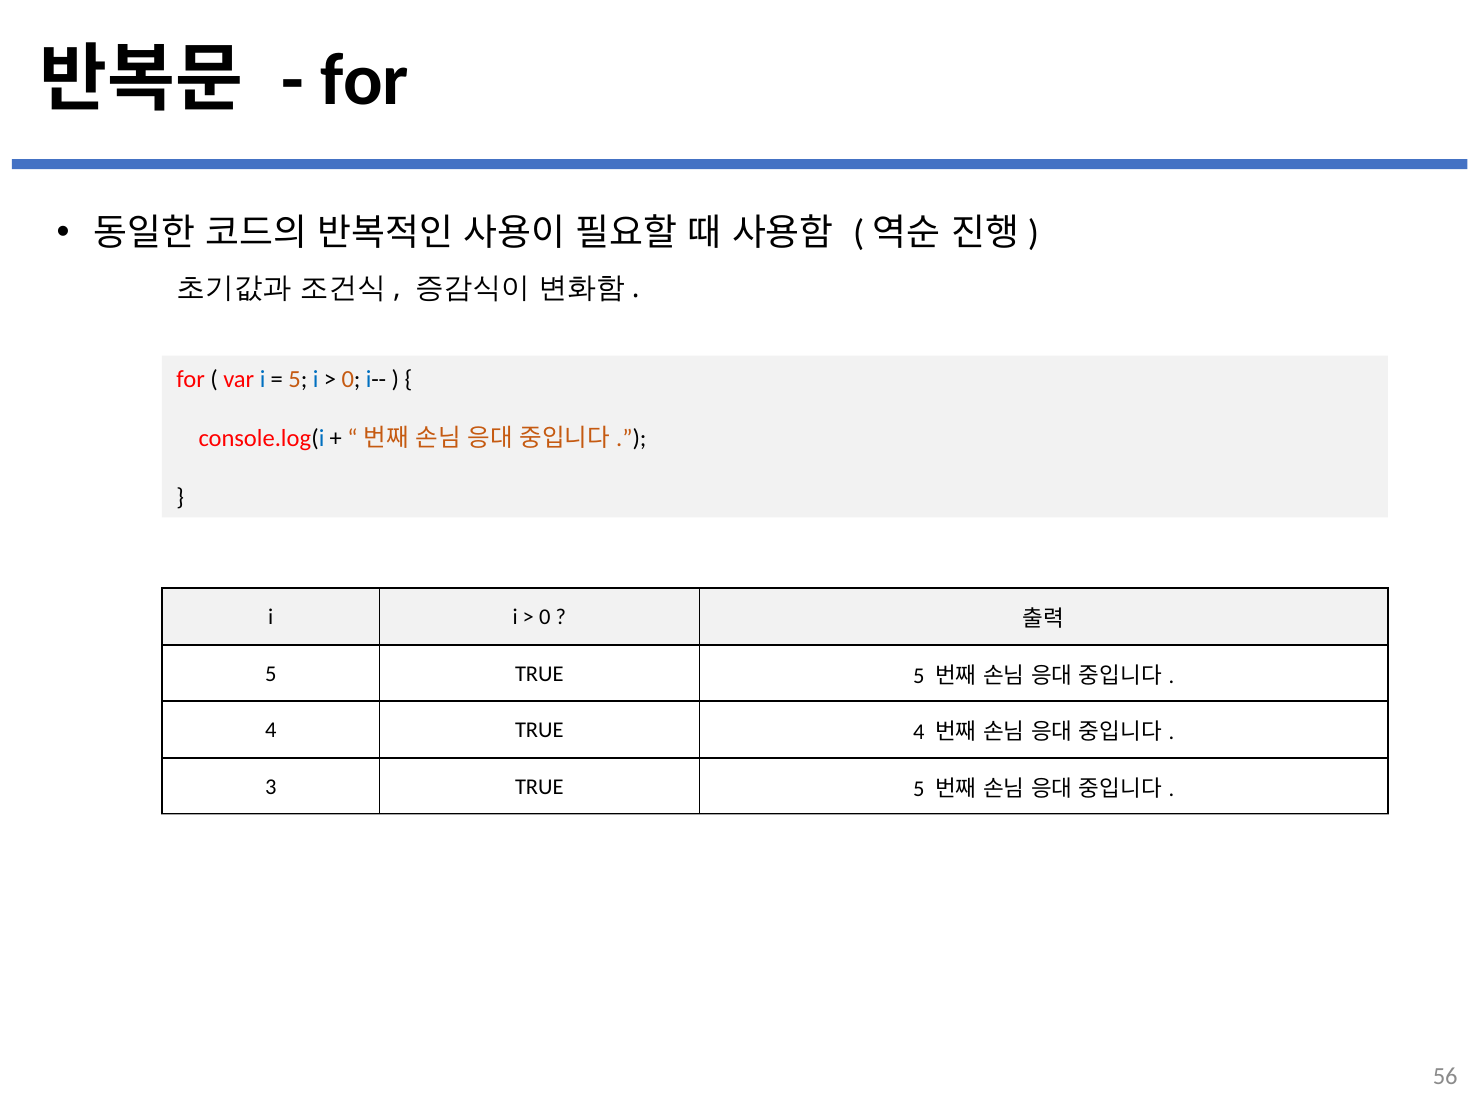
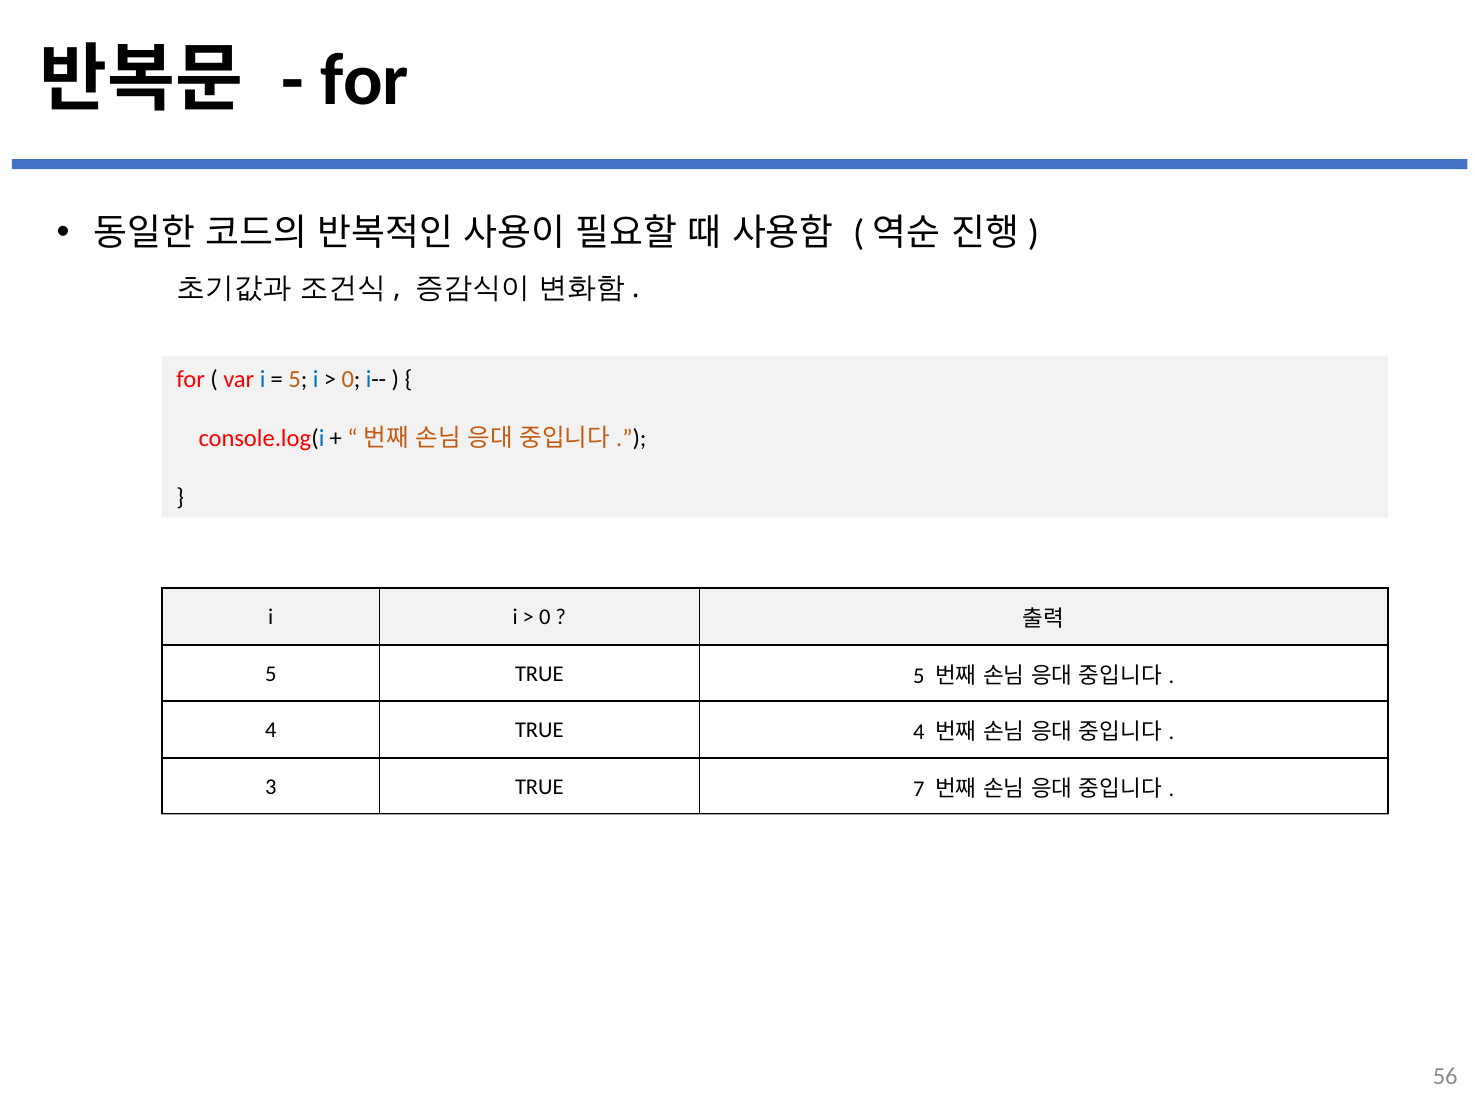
3 TRUE 5: 5 -> 7 (919, 789)
